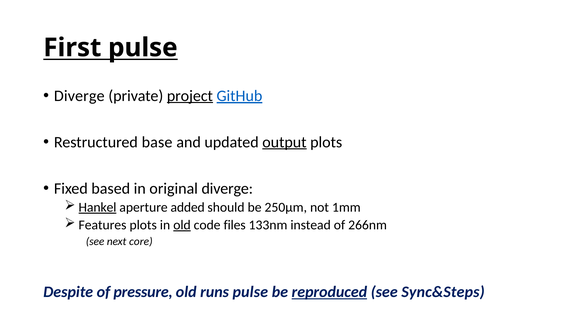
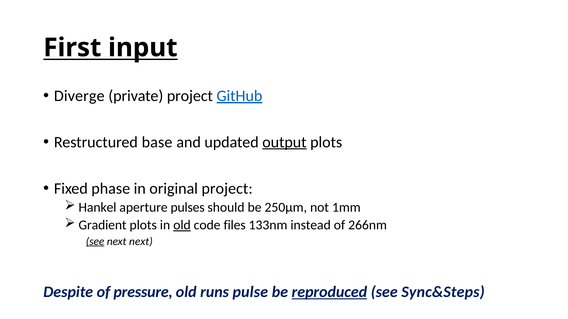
First pulse: pulse -> input (143, 48)
project underline: present -> none (190, 96)
based: based -> phase (111, 189)
original diverge: diverge -> project (227, 189)
Hankel underline: present -> none (97, 208)
added: added -> pulses (188, 208)
Features: Features -> Gradient (103, 225)
see underline: none -> present (95, 242)
next core: core -> next (141, 242)
